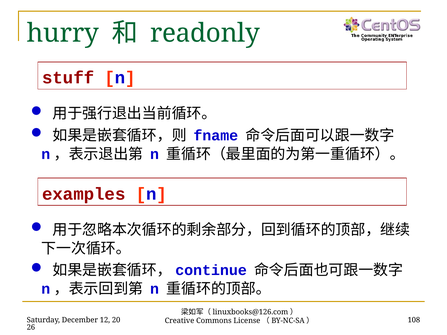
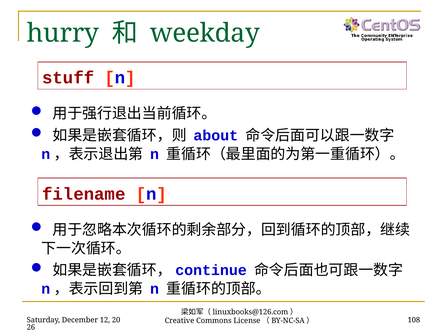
readonly: readonly -> weekday (205, 33)
fname: fname -> about (216, 136)
examples: examples -> filename (84, 194)
